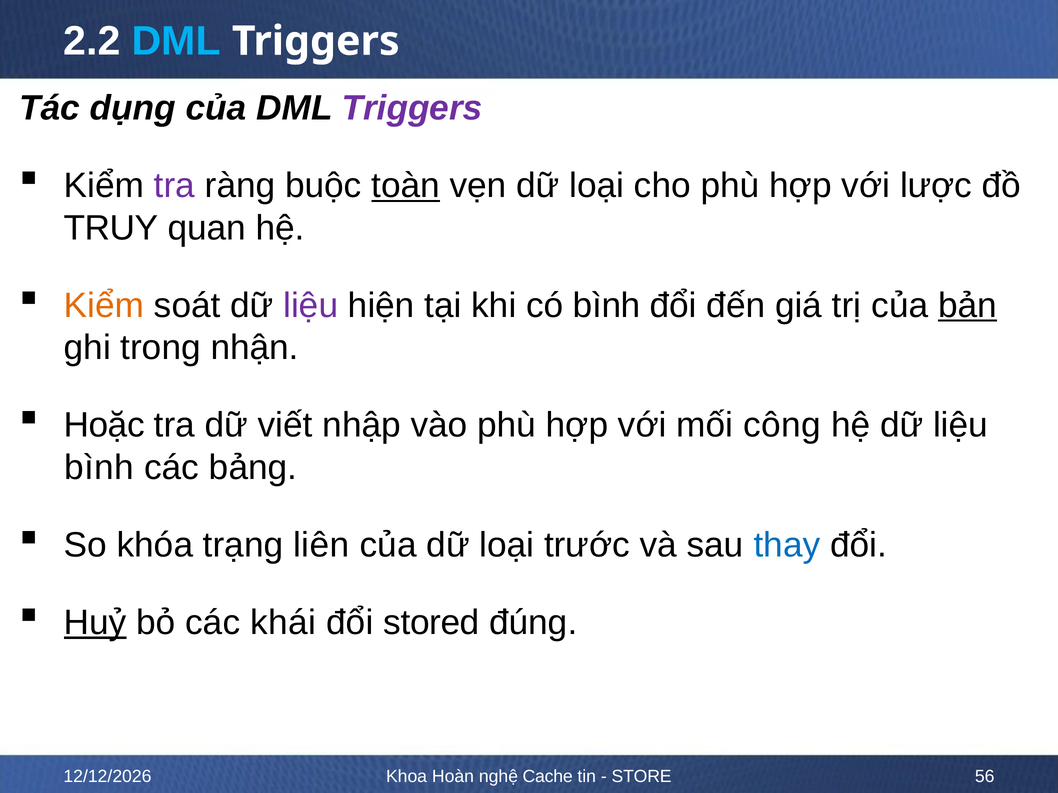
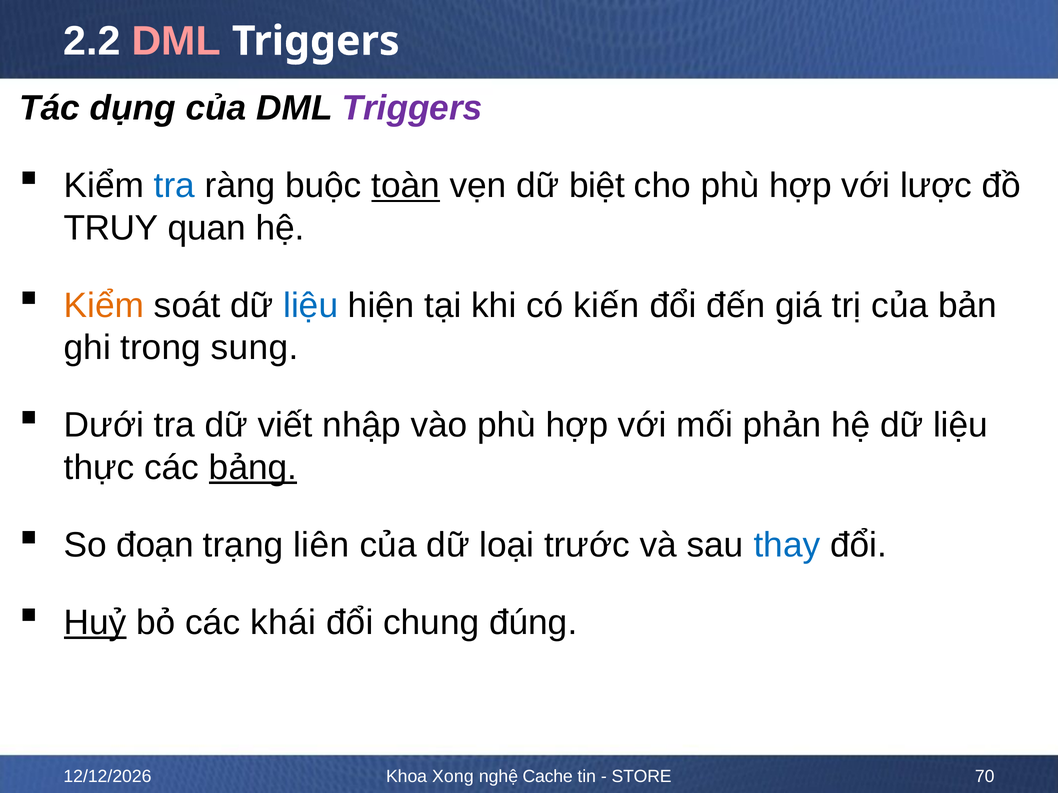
DML colour: light blue -> pink (176, 41)
tra colour: purple -> blue (174, 186)
vẹn dữ loại: loại -> biệt (597, 186)
liệu colour: purple -> blue (311, 306)
có bình: bình -> kiến (606, 306)
bản underline: present -> none (968, 306)
nhận: nhận -> sung (254, 348)
Hoặc: Hoặc -> Dưới (104, 426)
công: công -> phản (782, 426)
bình: bình -> thực (99, 468)
bảng underline: none -> present (253, 468)
khóa: khóa -> đoạn (155, 545)
stored: stored -> chung (431, 623)
Hoàn: Hoàn -> Xong (453, 777)
56: 56 -> 70 (985, 777)
